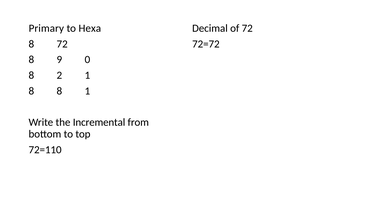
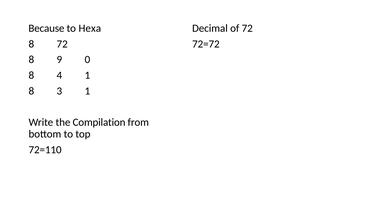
Primary: Primary -> Because (46, 28)
2: 2 -> 4 (59, 75)
8 8: 8 -> 3 (59, 91)
Incremental: Incremental -> Compilation (99, 122)
